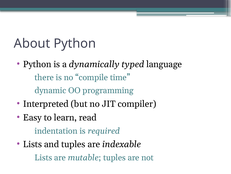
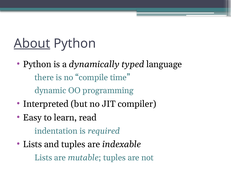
About underline: none -> present (32, 43)
